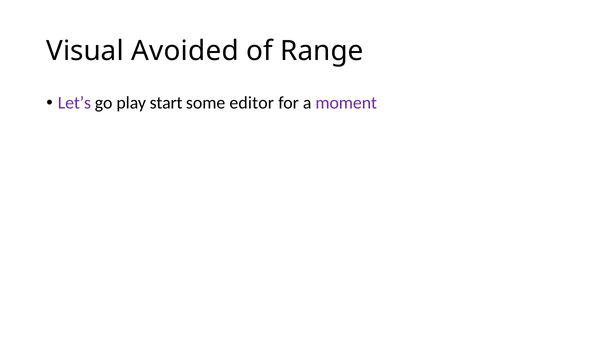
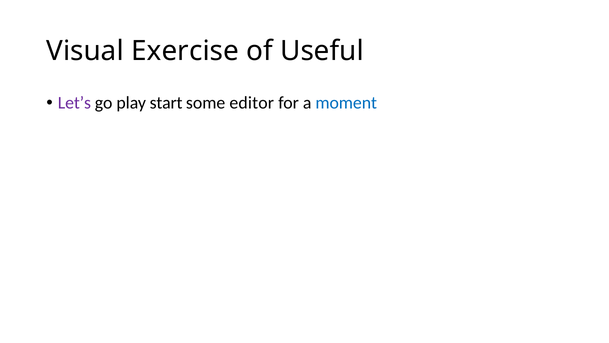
Avoided: Avoided -> Exercise (185, 51)
Range: Range -> Useful (322, 51)
moment colour: purple -> blue (346, 103)
